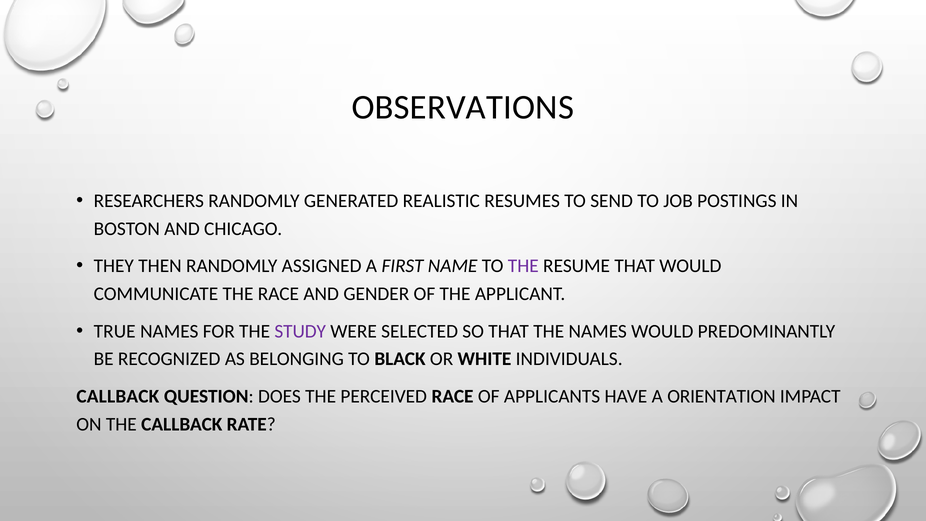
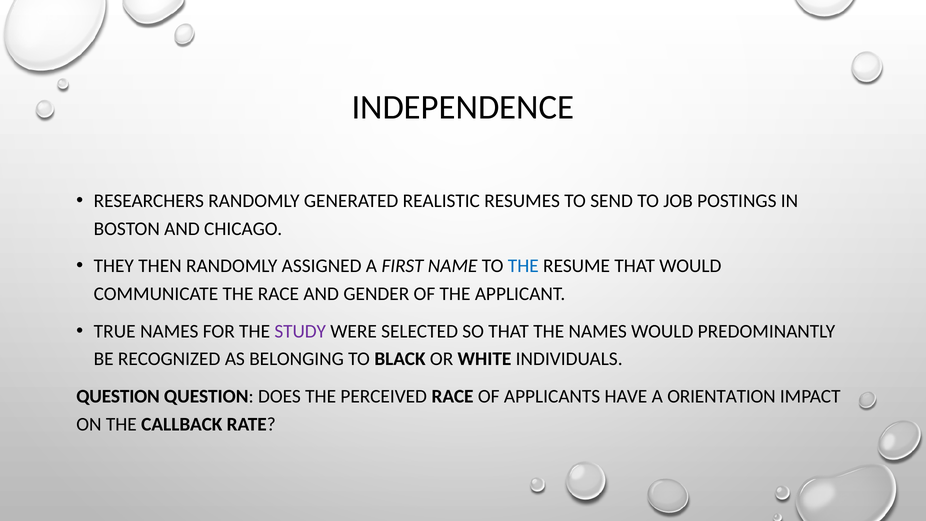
OBSERVATIONS: OBSERVATIONS -> INDEPENDENCE (463, 107)
THE colour: purple -> blue (523, 266)
CALLBACK: CALLBACK -> QUESTION (118, 396)
